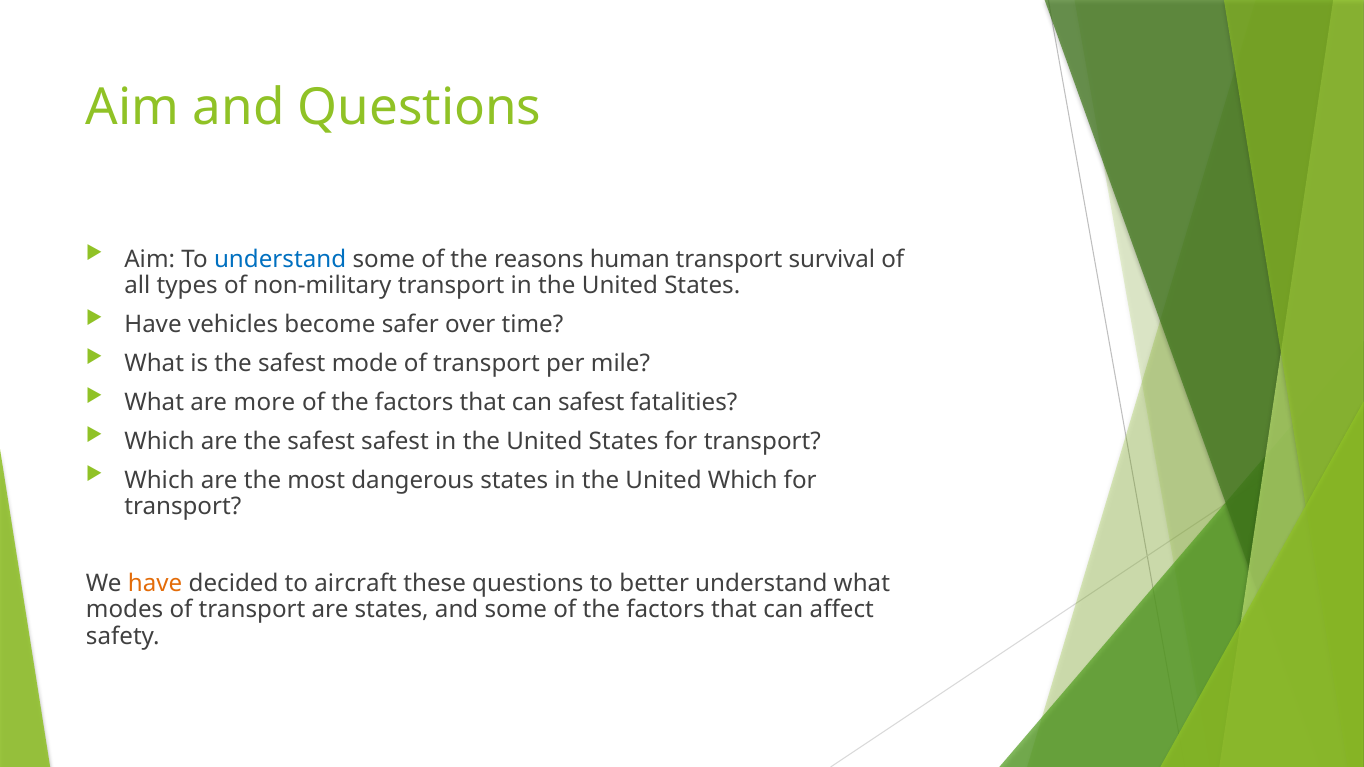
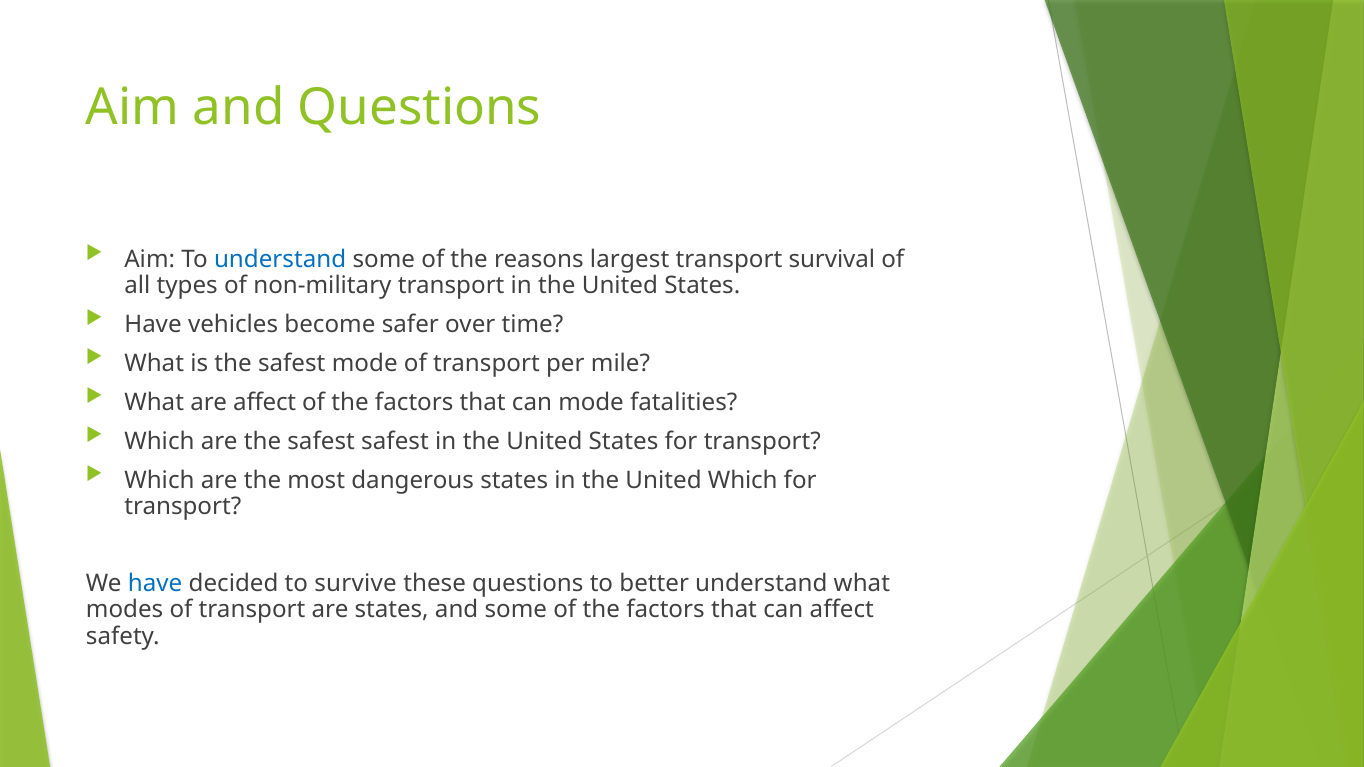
human: human -> largest (630, 260)
are more: more -> affect (265, 403)
can safest: safest -> mode (591, 403)
have colour: orange -> blue (155, 584)
aircraft: aircraft -> survive (356, 584)
